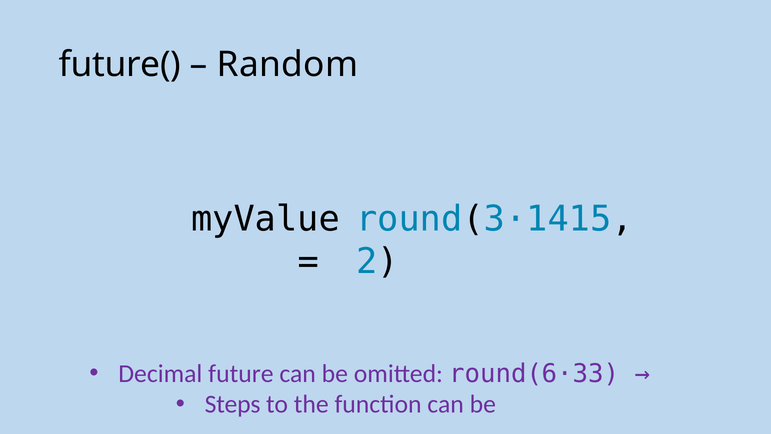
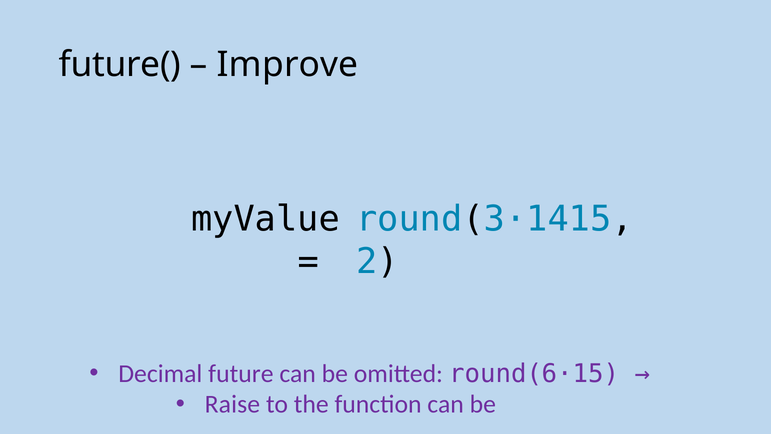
Random: Random -> Improve (288, 65)
round(6·33: round(6·33 -> round(6·15 (534, 373)
Steps: Steps -> Raise (232, 404)
